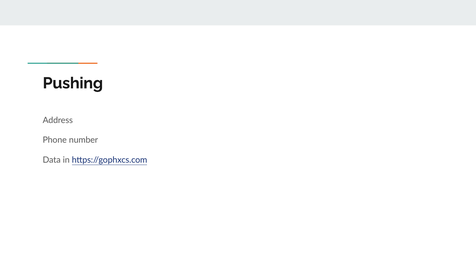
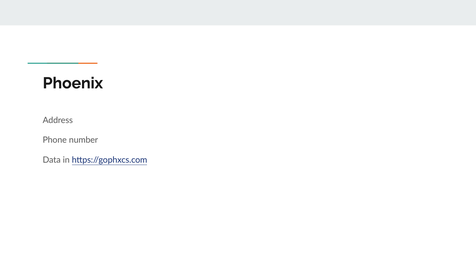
Pushing: Pushing -> Phoenix (73, 83)
